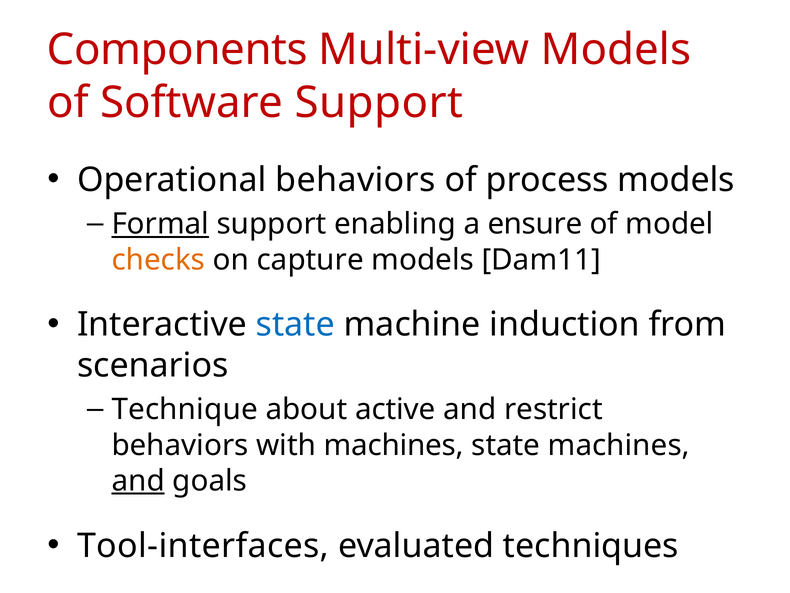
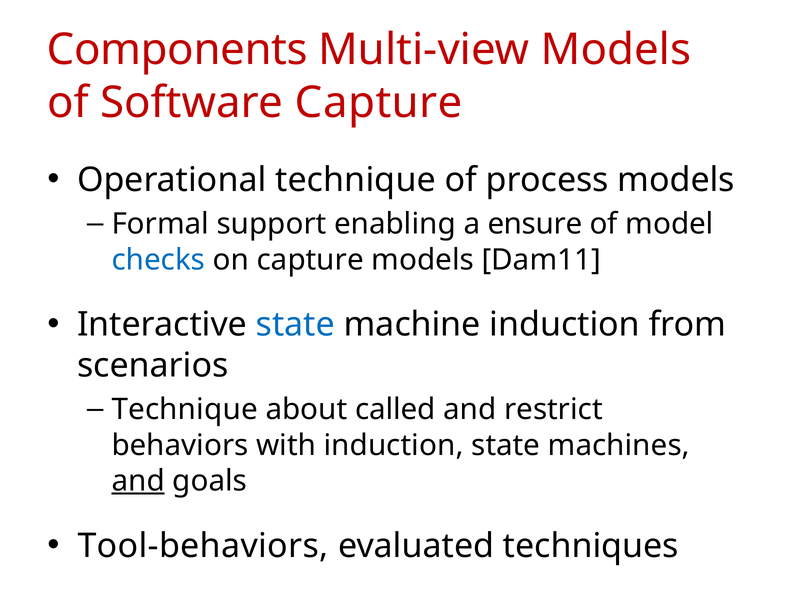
Software Support: Support -> Capture (379, 102)
Operational behaviors: behaviors -> technique (356, 180)
Formal underline: present -> none (160, 224)
checks colour: orange -> blue (158, 260)
active: active -> called (395, 409)
with machines: machines -> induction (394, 445)
Tool-interfaces: Tool-interfaces -> Tool-behaviors (203, 545)
